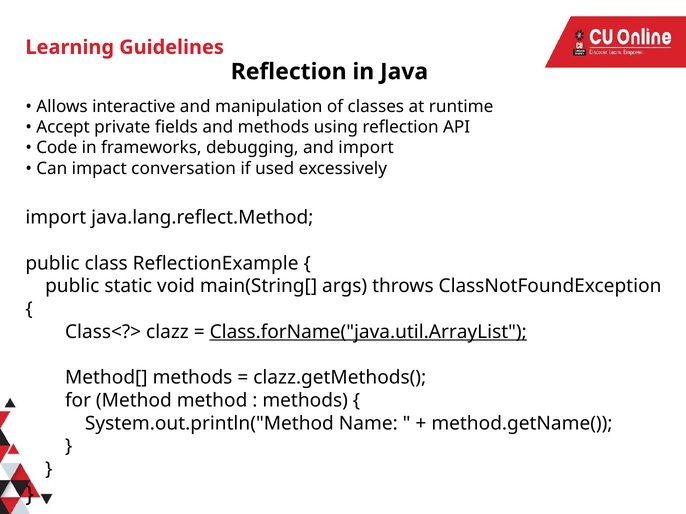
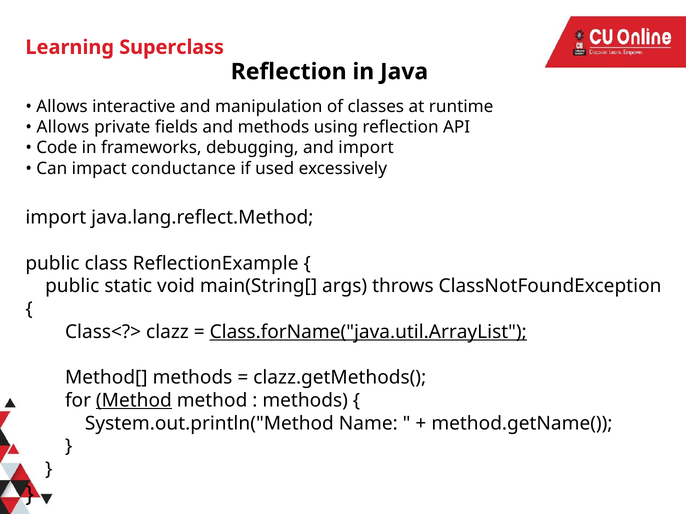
Guidelines: Guidelines -> Superclass (172, 47)
Accept: Accept -> Allows (63, 127)
conversation: conversation -> conductance (184, 169)
Method underline: none -> present (134, 401)
